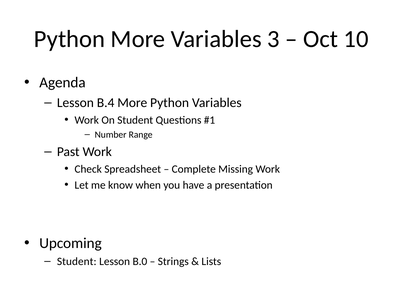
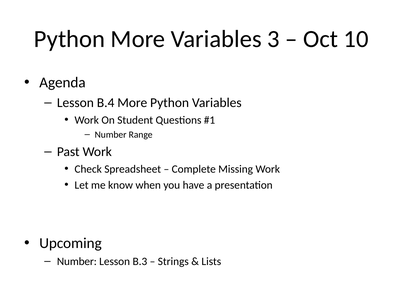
Student: Student -> Number (77, 262)
B.0: B.0 -> B.3 (140, 262)
